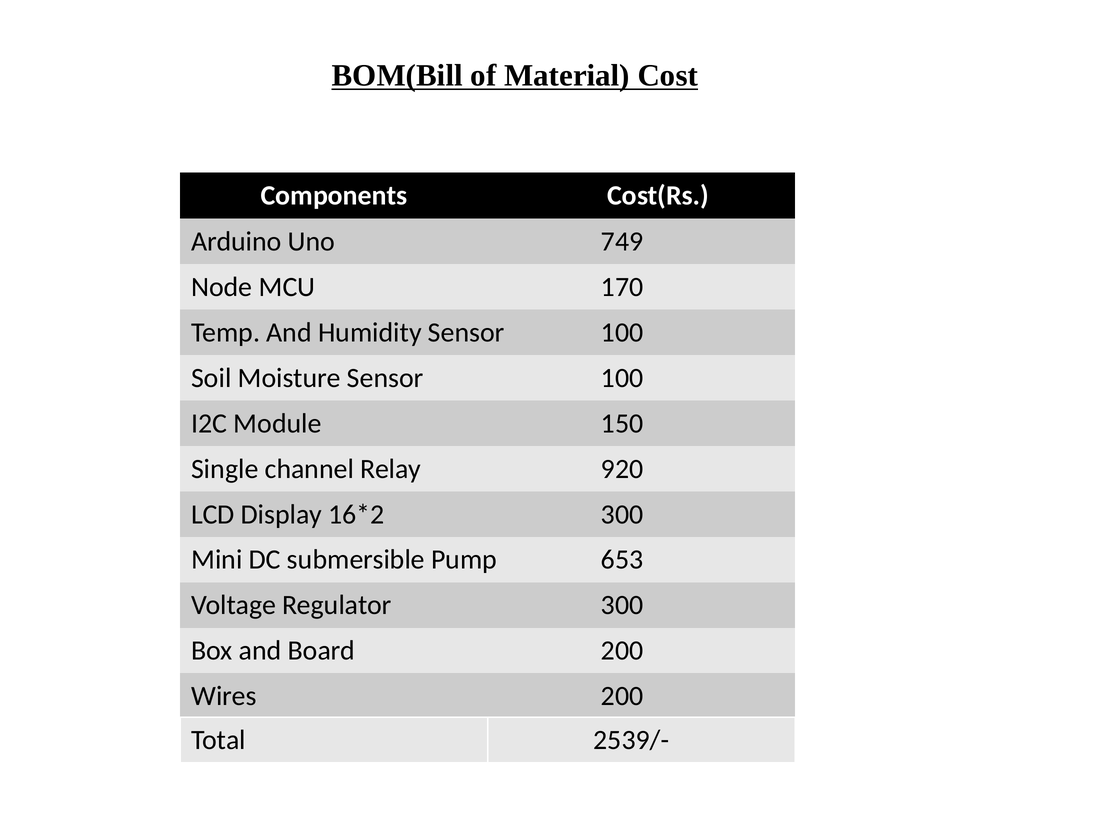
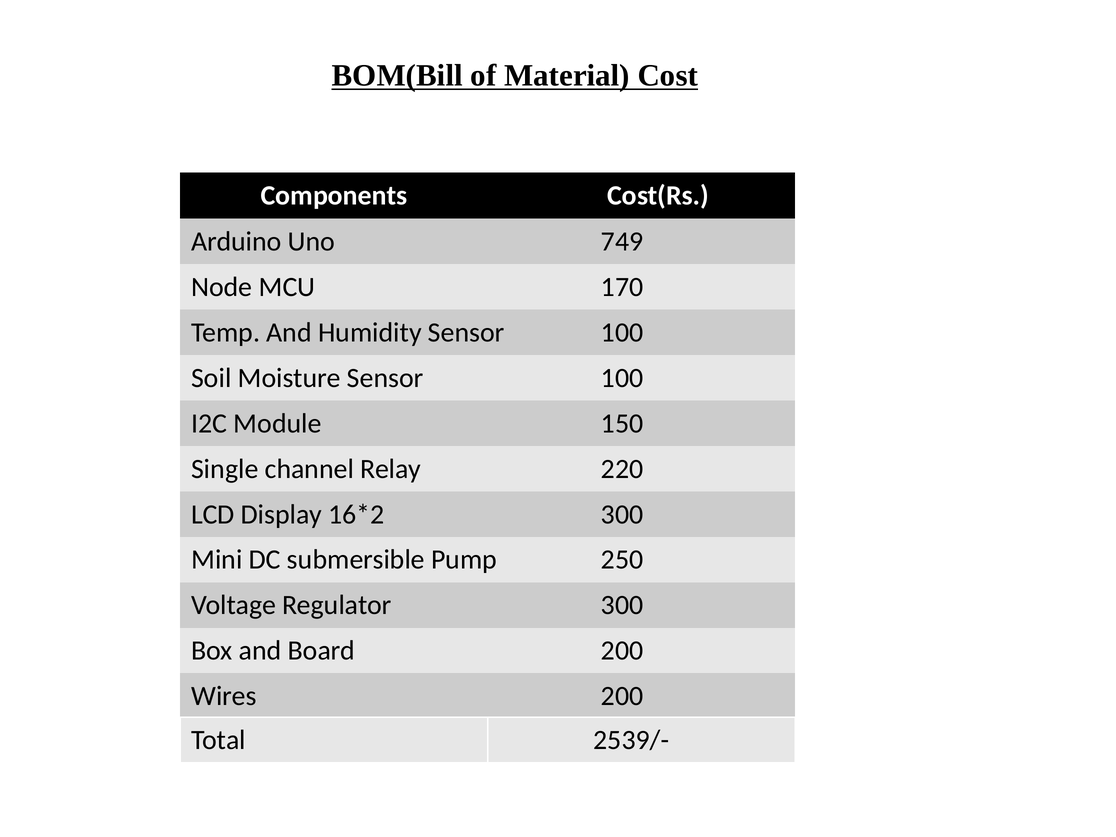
920: 920 -> 220 (622, 469)
653: 653 -> 250 (622, 560)
